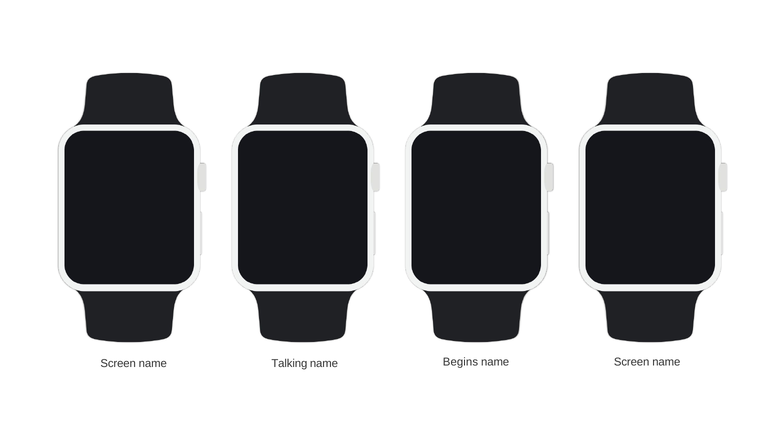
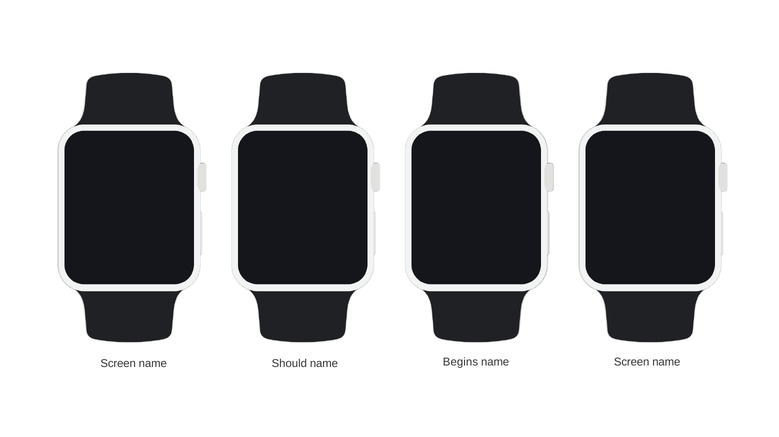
Talking: Talking -> Should (289, 364)
